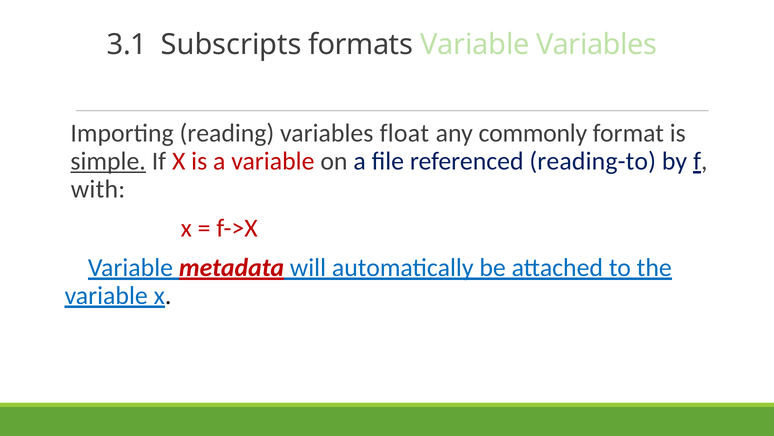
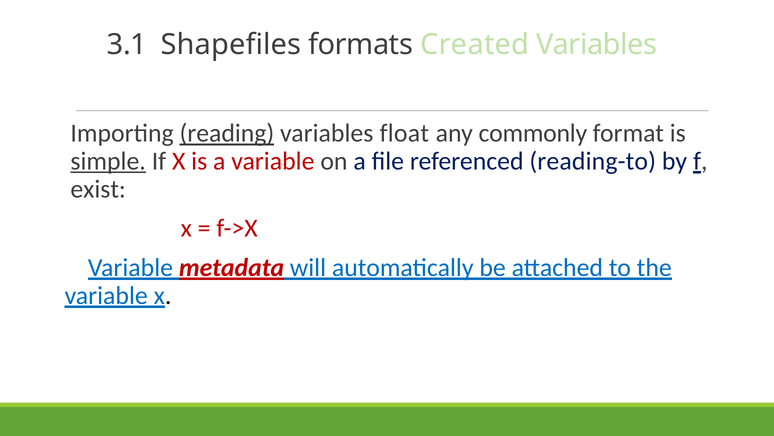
Subscripts: Subscripts -> Shapefiles (231, 45)
formats Variable: Variable -> Created (475, 45)
reading underline: none -> present (227, 133)
with: with -> exist (98, 189)
